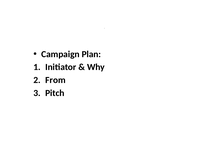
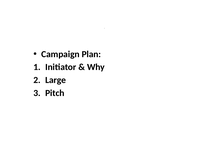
From: From -> Large (56, 80)
